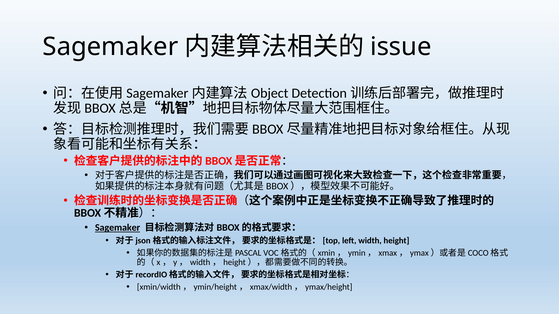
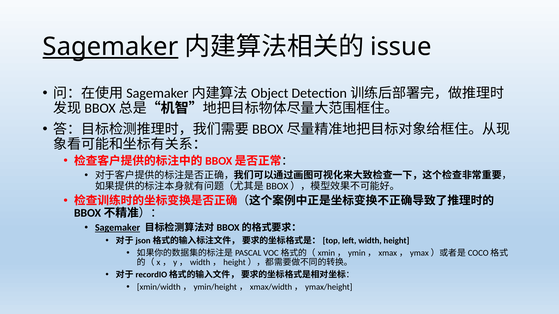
Sagemaker underline: none -> present (110, 47)
